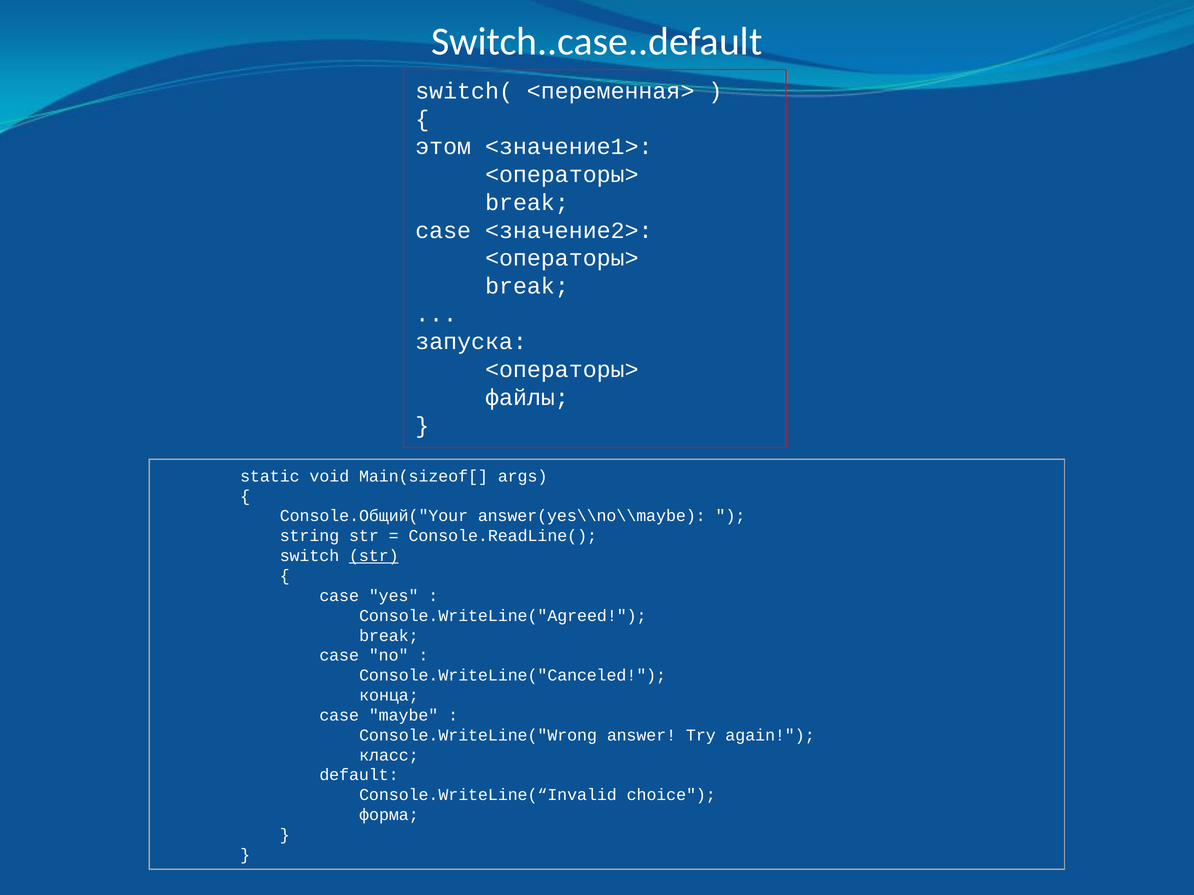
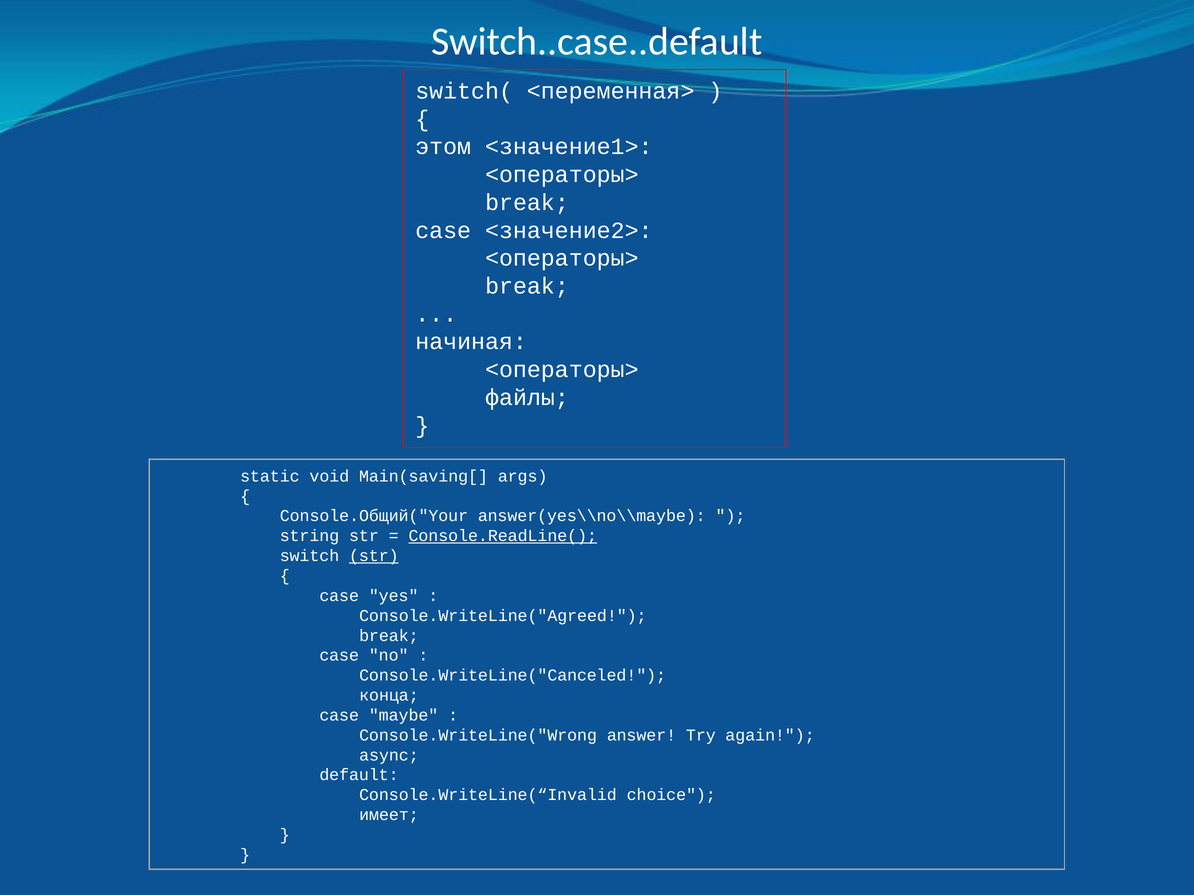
запуска: запуска -> начиная (471, 342)
Main(sizeof[: Main(sizeof[ -> Main(saving[ (424, 476)
Console.ReadLine( underline: none -> present (503, 536)
класс: класс -> async (389, 755)
форма: форма -> имеет (389, 815)
